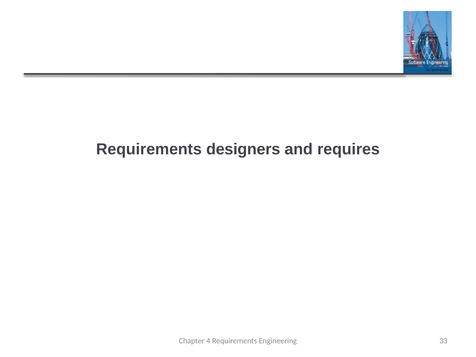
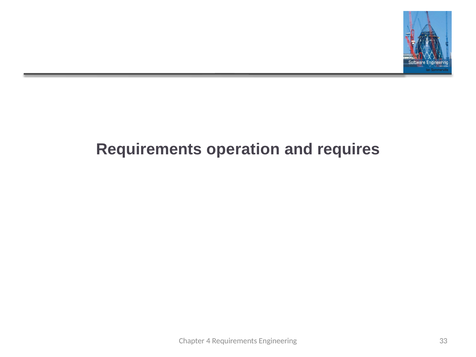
designers: designers -> operation (243, 149)
